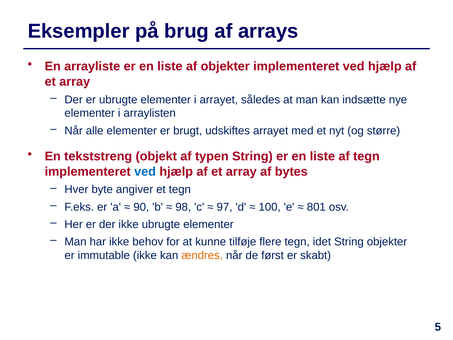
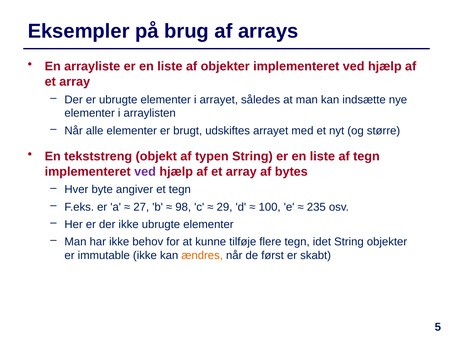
ved colour: blue -> purple (145, 171)
90: 90 -> 27 (141, 207)
97: 97 -> 29 (225, 207)
801: 801 -> 235 (316, 207)
